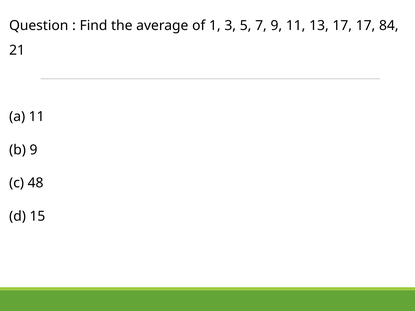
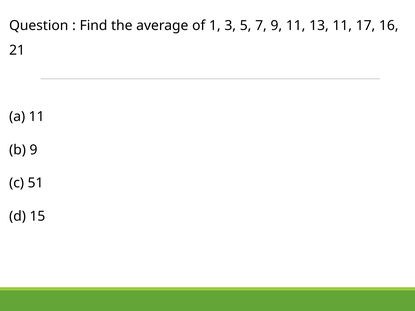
13 17: 17 -> 11 (342, 25)
84: 84 -> 16 (389, 25)
48: 48 -> 51 (36, 183)
